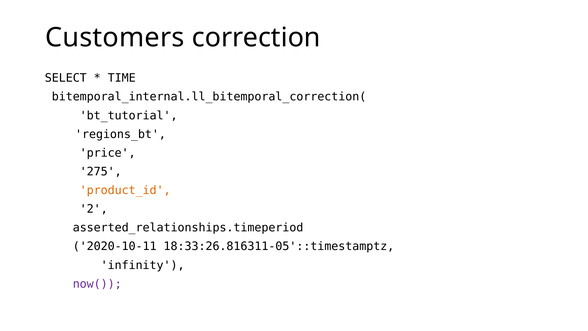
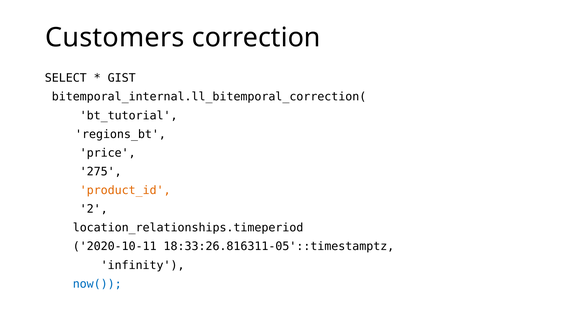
TIME: TIME -> GIST (122, 78)
asserted_relationships.timeperiod: asserted_relationships.timeperiod -> location_relationships.timeperiod (188, 228)
now( colour: purple -> blue (97, 284)
